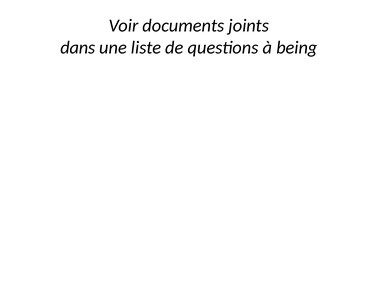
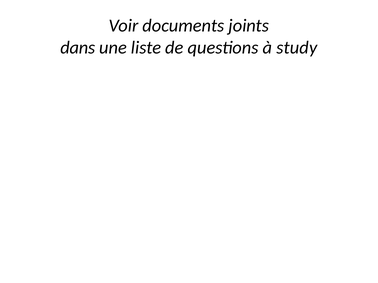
being: being -> study (297, 48)
